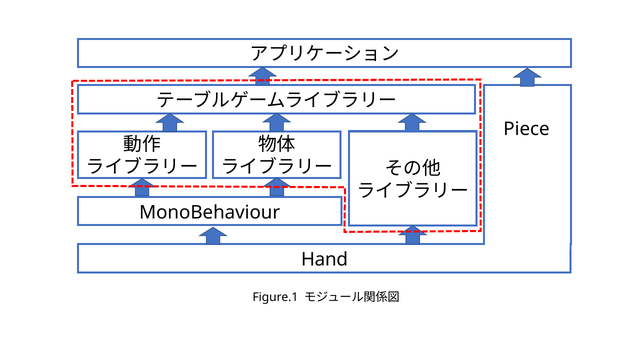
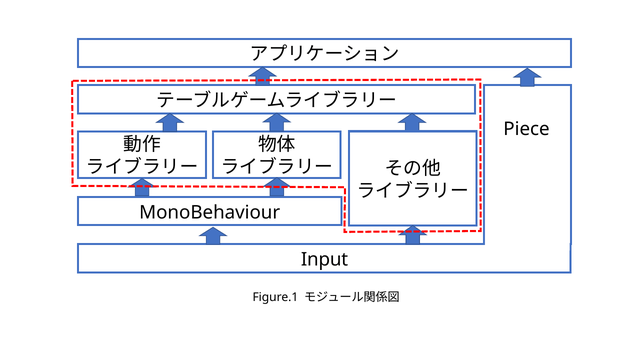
Hand: Hand -> Input (325, 259)
